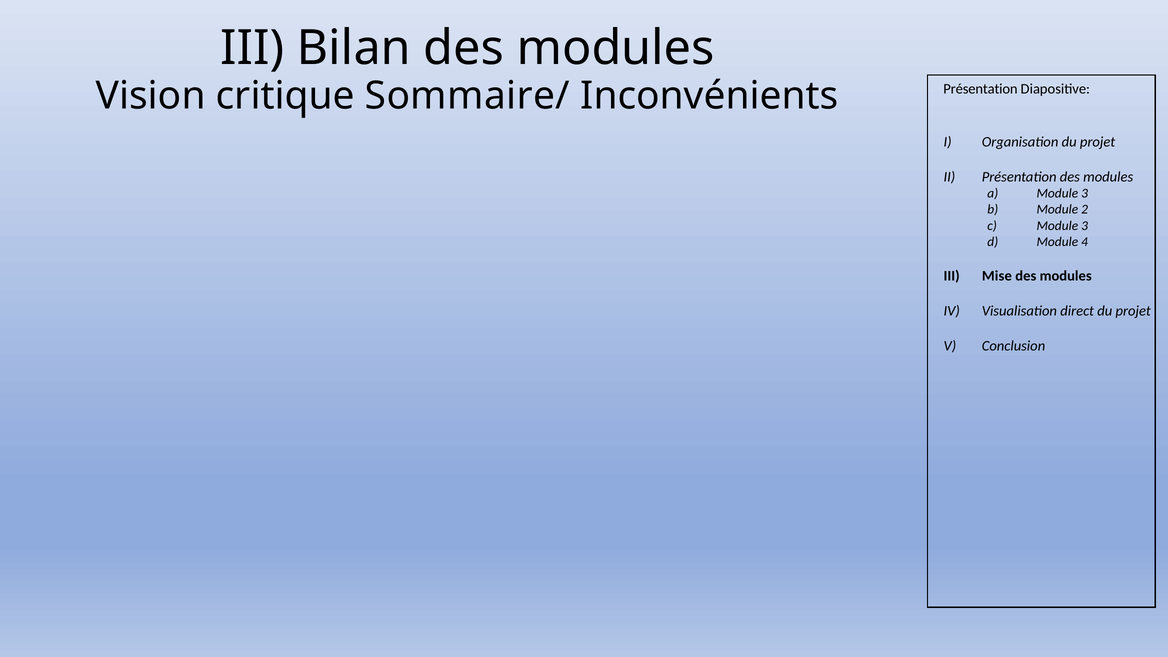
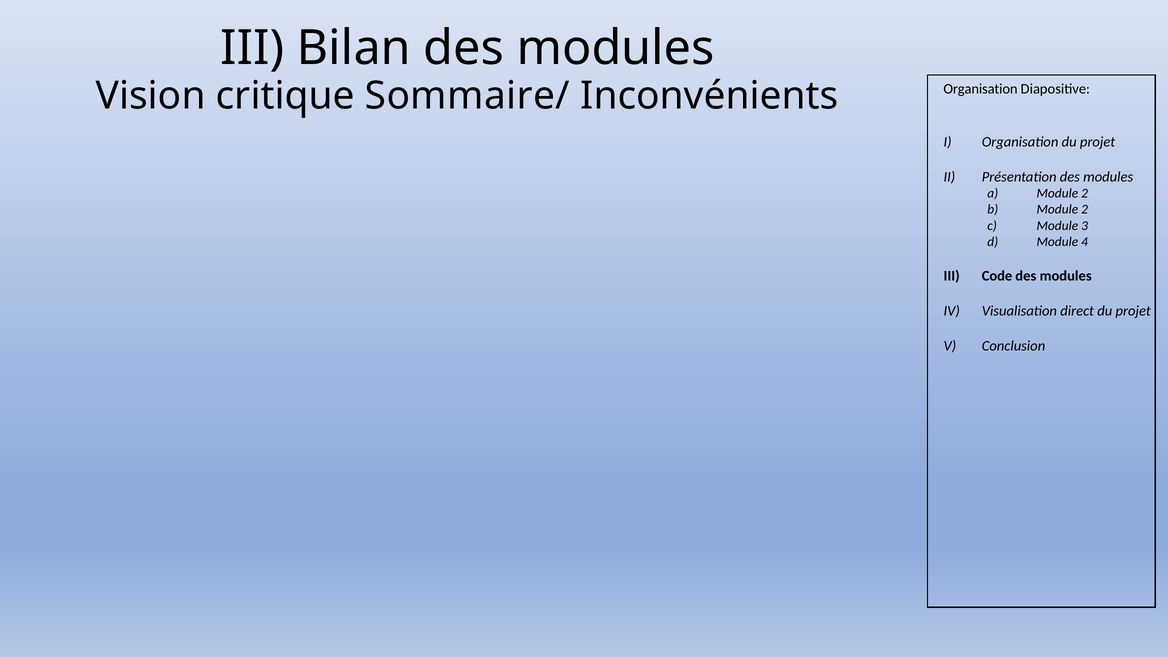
Présentation: Présentation -> Organisation (981, 89)
3: 3 -> 2 (1085, 193)
Mise: Mise -> Code (997, 276)
